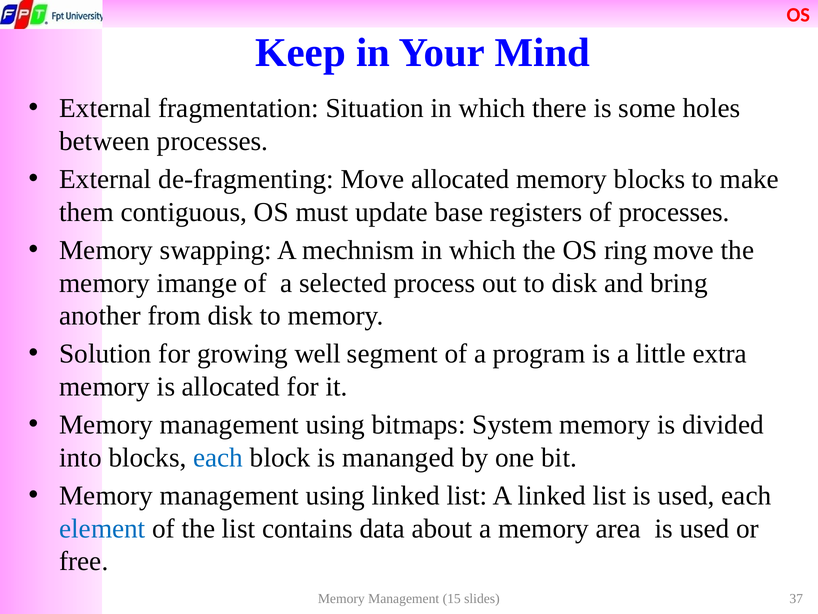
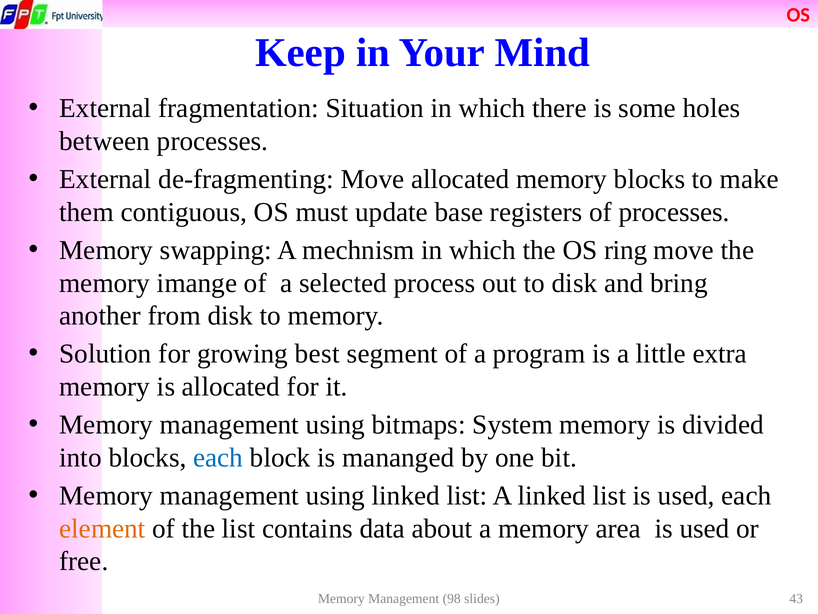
well: well -> best (317, 354)
element colour: blue -> orange (102, 528)
15: 15 -> 98 (452, 598)
37: 37 -> 43 (796, 598)
